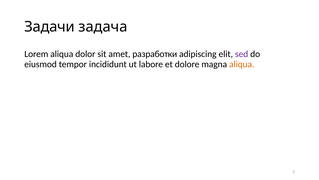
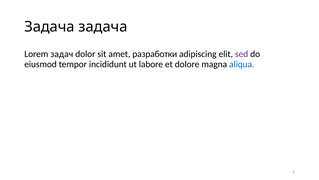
Задачи: Задачи -> Задача (49, 27)
Lorem aliqua: aliqua -> задач (62, 54)
aliqua colour: orange -> blue (242, 64)
